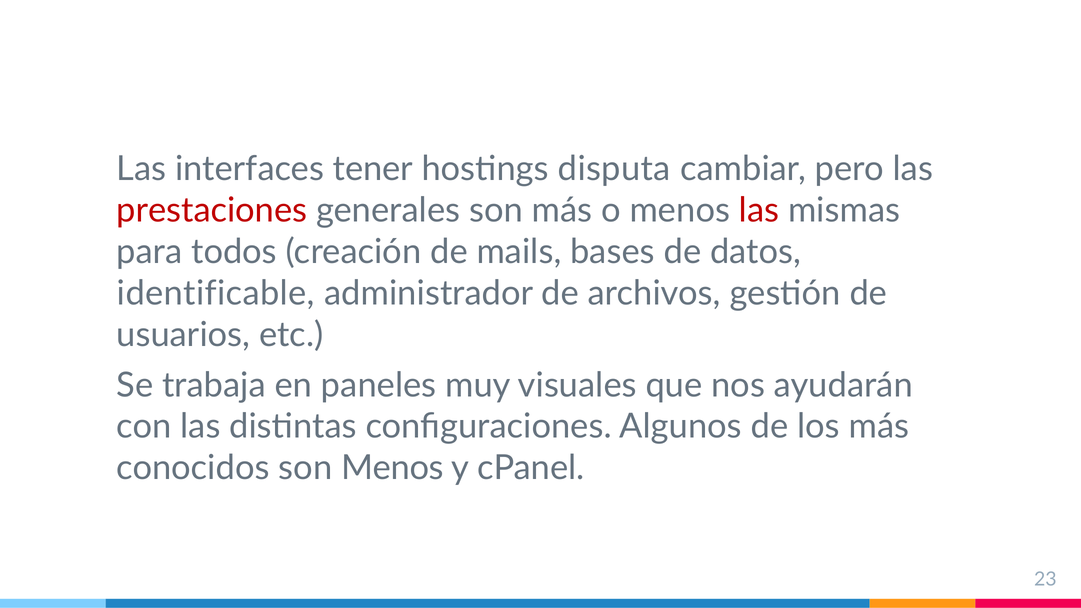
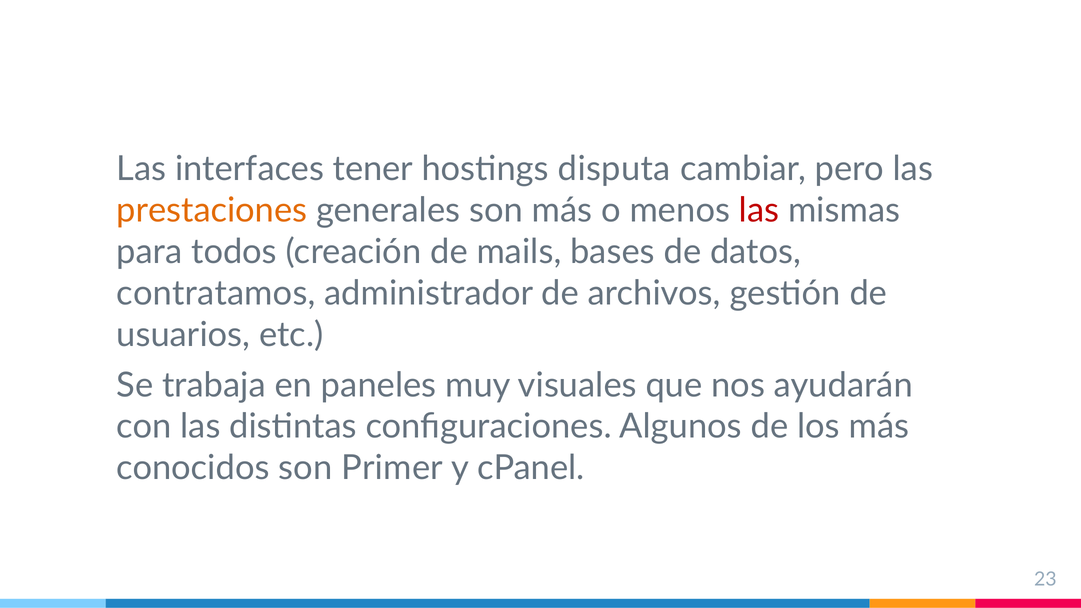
prestaciones colour: red -> orange (212, 211)
identificable: identificable -> contratamos (216, 293)
son Menos: Menos -> Primer (392, 468)
